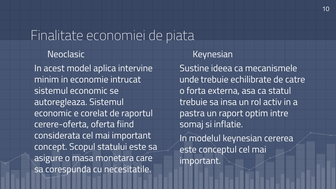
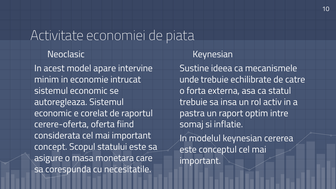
Finalitate: Finalitate -> Activitate (57, 35)
aplica: aplica -> apare (105, 68)
